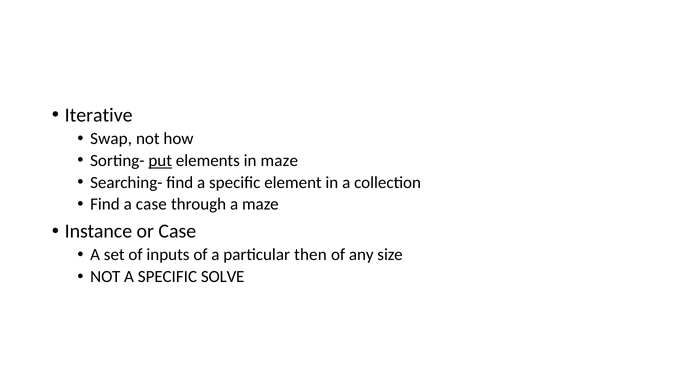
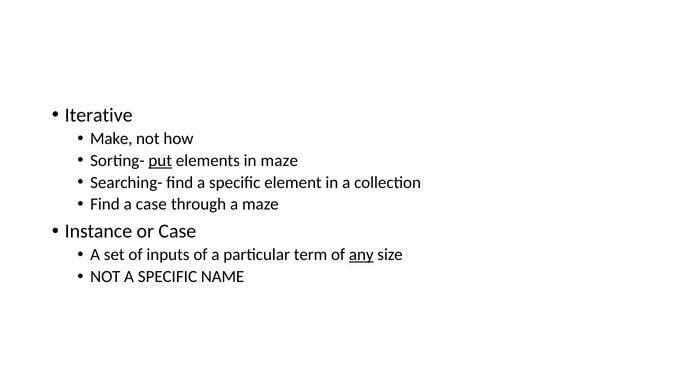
Swap: Swap -> Make (111, 139)
then: then -> term (311, 255)
any underline: none -> present (361, 255)
SOLVE: SOLVE -> NAME (223, 277)
